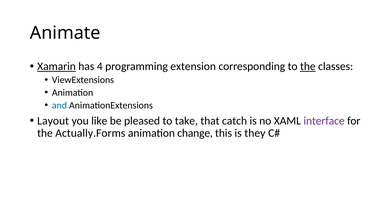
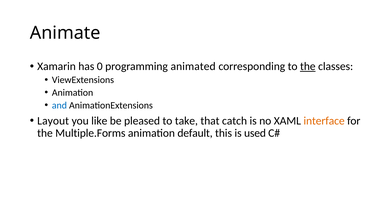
Xamarin underline: present -> none (57, 66)
4: 4 -> 0 (100, 66)
extension: extension -> animated (193, 66)
interface colour: purple -> orange (324, 121)
Actually.Forms: Actually.Forms -> Multiple.Forms (90, 133)
change: change -> default (195, 133)
they: they -> used (255, 133)
